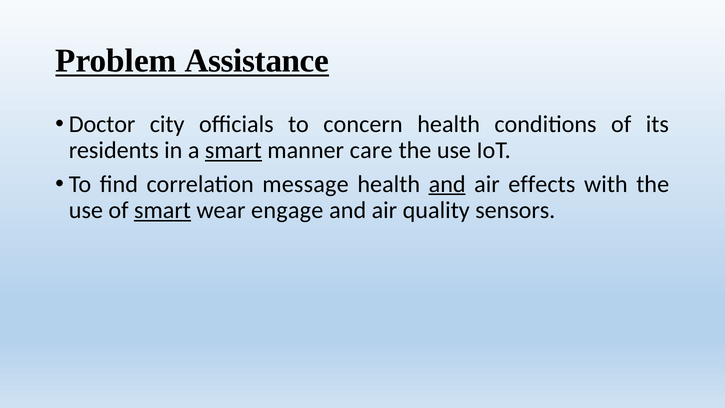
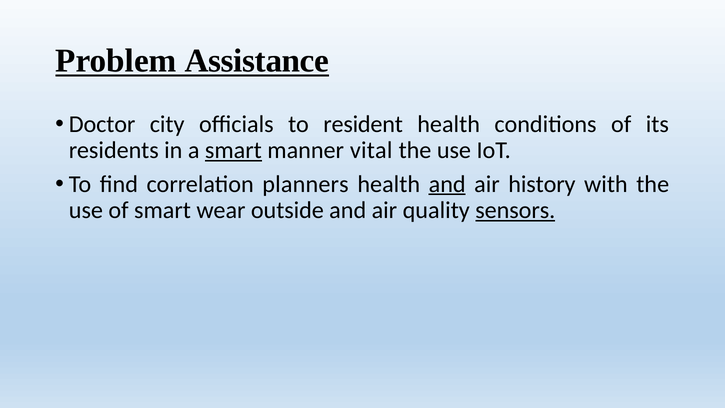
concern: concern -> resident (363, 124)
care: care -> vital (371, 150)
message: message -> planners (305, 184)
effects: effects -> history (542, 184)
smart underline: present -> none (162, 210)
engage: engage -> outside (287, 210)
sensors underline: none -> present (515, 210)
